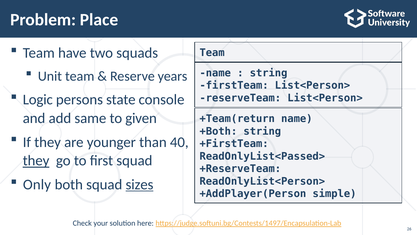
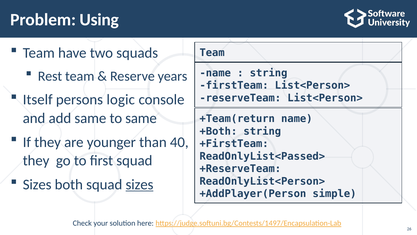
Place: Place -> Using (99, 20)
Unit: Unit -> Rest (50, 76)
Logic: Logic -> Itself (38, 99)
state: state -> logic (121, 99)
to given: given -> same (141, 118)
they underline: present -> none (36, 160)
Only: Only -> Sizes (37, 184)
